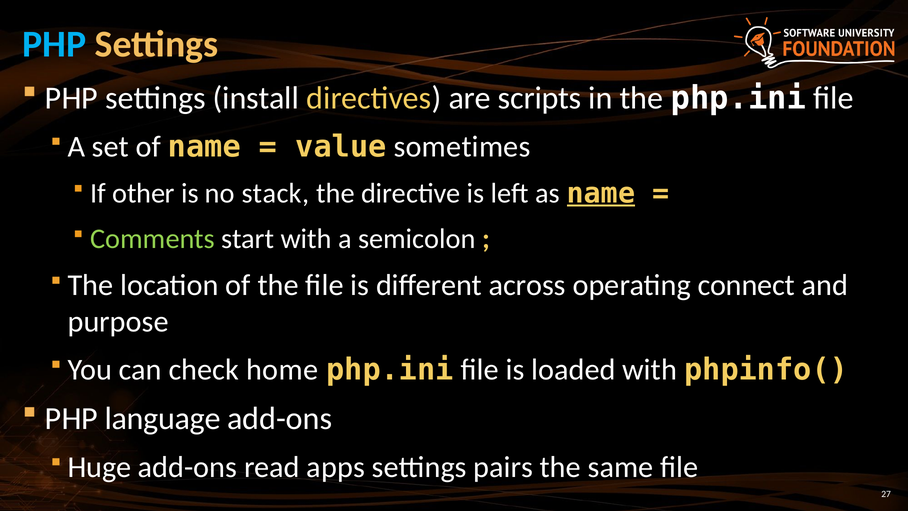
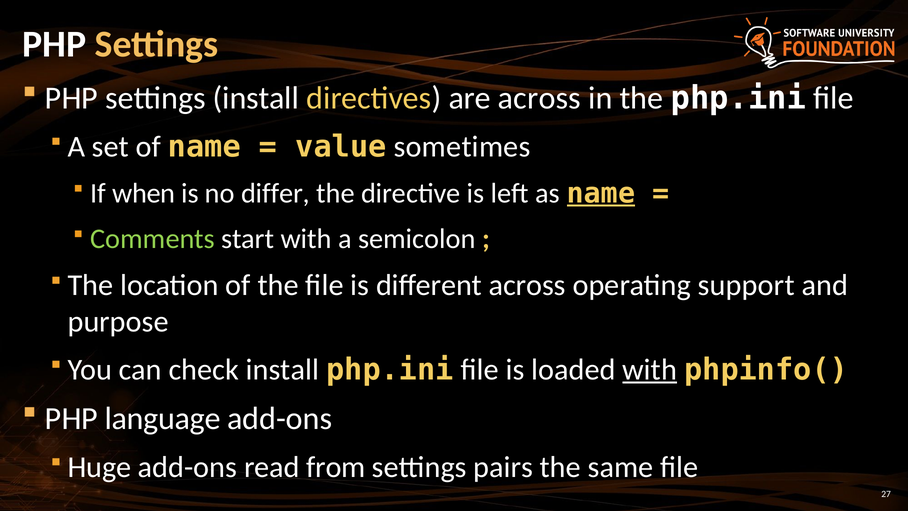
PHP colour: light blue -> white (54, 44)
are scripts: scripts -> across (539, 98)
other: other -> when (144, 193)
stack: stack -> differ (276, 193)
connect: connect -> support (746, 285)
check home: home -> install (282, 369)
with underline: none -> present (650, 369)
apps: apps -> from (336, 467)
